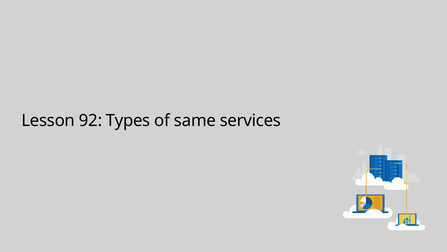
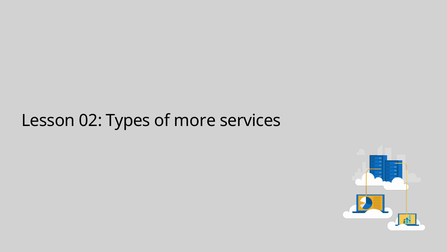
92: 92 -> 02 (91, 120)
same: same -> more (195, 120)
